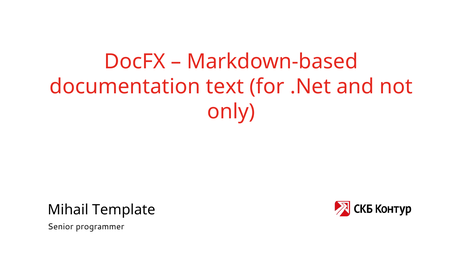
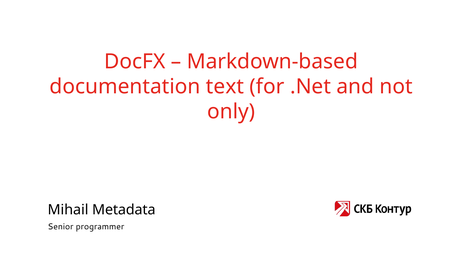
Template: Template -> Metadata (124, 210)
